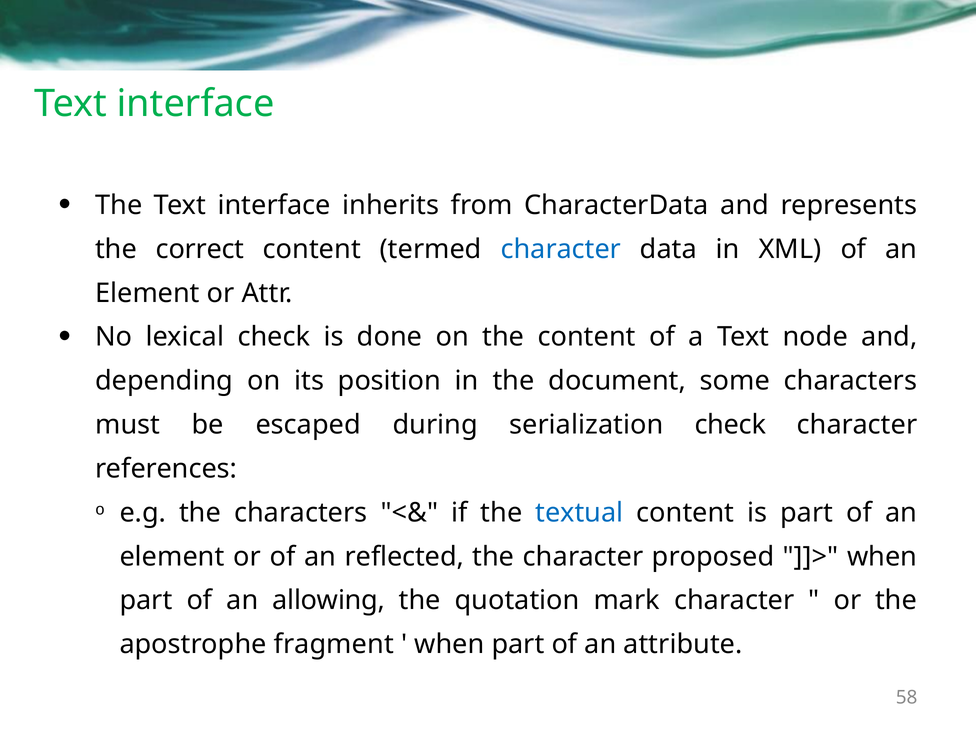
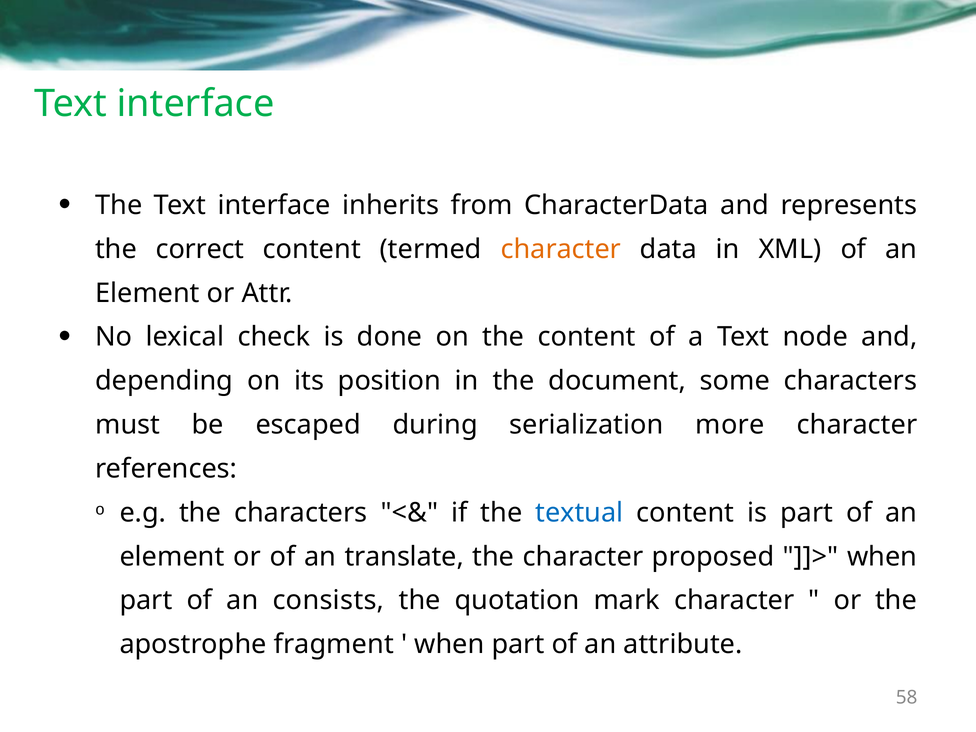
character colour: blue -> orange (561, 249)
serialization check: check -> more (730, 425)
reflected: reflected -> translate (404, 557)
allowing: allowing -> consists (328, 601)
